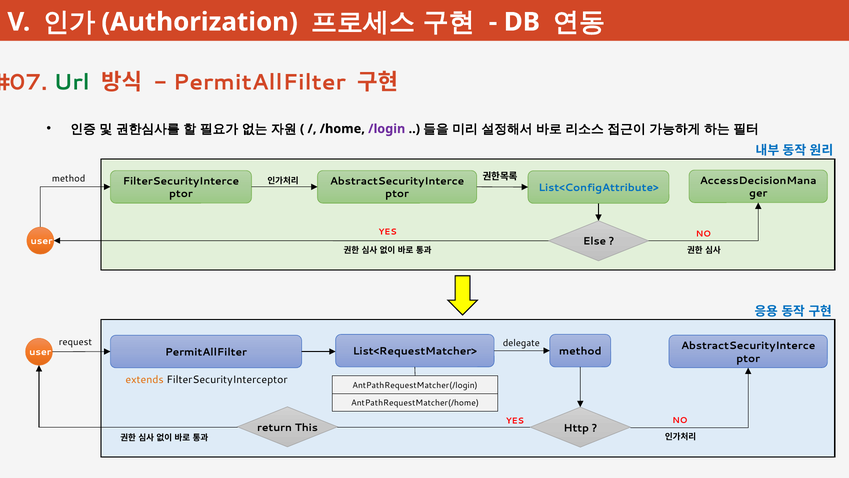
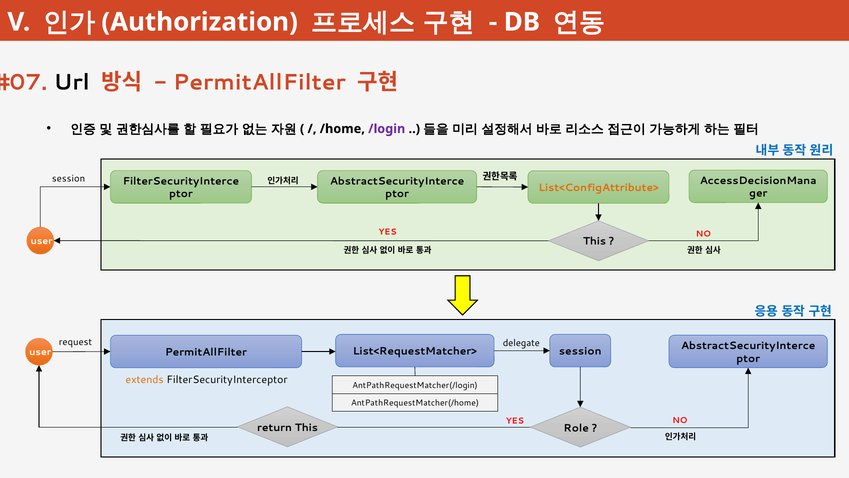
Url colour: green -> black (72, 82)
method: method -> session (69, 179)
List<ConfigAttribute> colour: blue -> orange (599, 188)
user Else: Else -> This (594, 241)
List<RequestMatcher> method: method -> session (580, 351)
Http: Http -> Role (576, 428)
